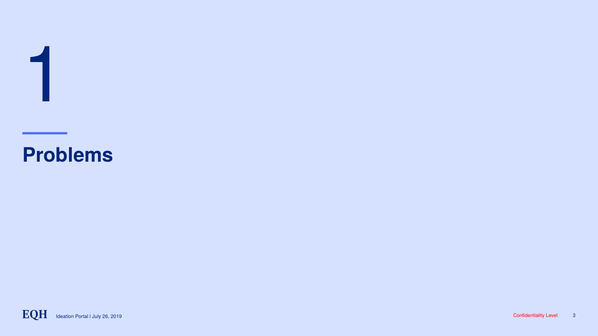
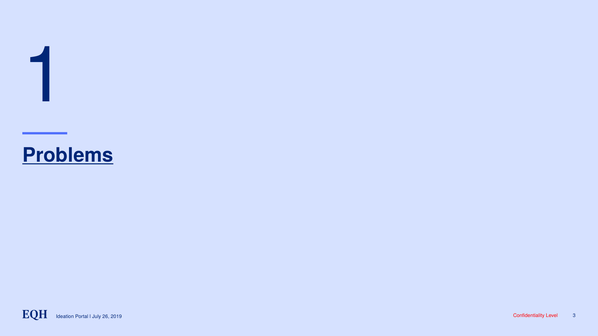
Problems underline: none -> present (68, 155)
